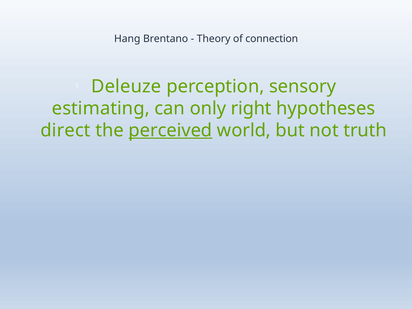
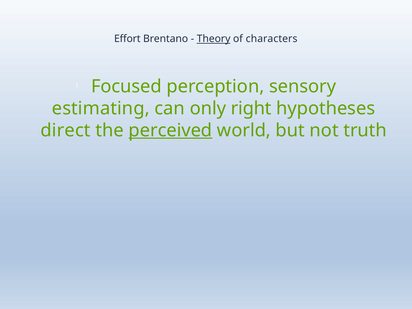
Hang: Hang -> Effort (127, 39)
Theory underline: none -> present (214, 39)
connection: connection -> characters (272, 39)
Deleuze: Deleuze -> Focused (126, 86)
